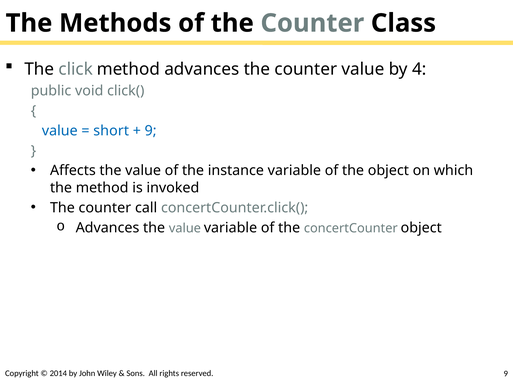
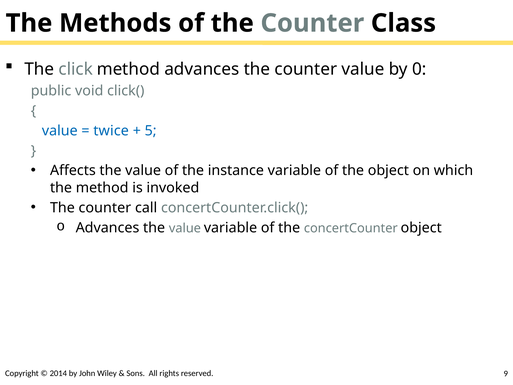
4: 4 -> 0 (419, 69)
short: short -> twice (111, 131)
9: 9 -> 5 (151, 131)
